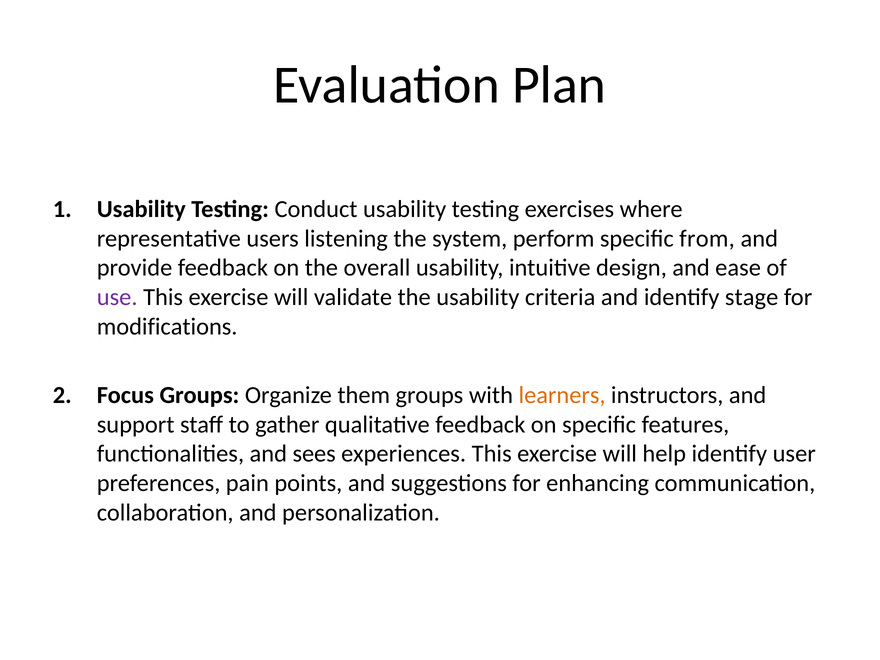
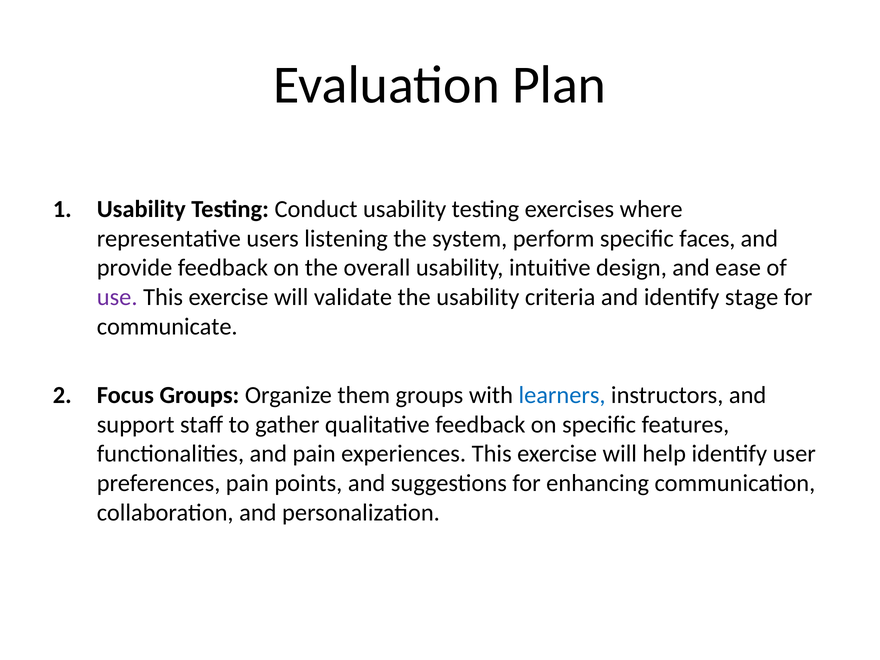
from: from -> faces (707, 238)
modifications: modifications -> communicate (167, 327)
learners colour: orange -> blue (562, 395)
and sees: sees -> pain (314, 454)
